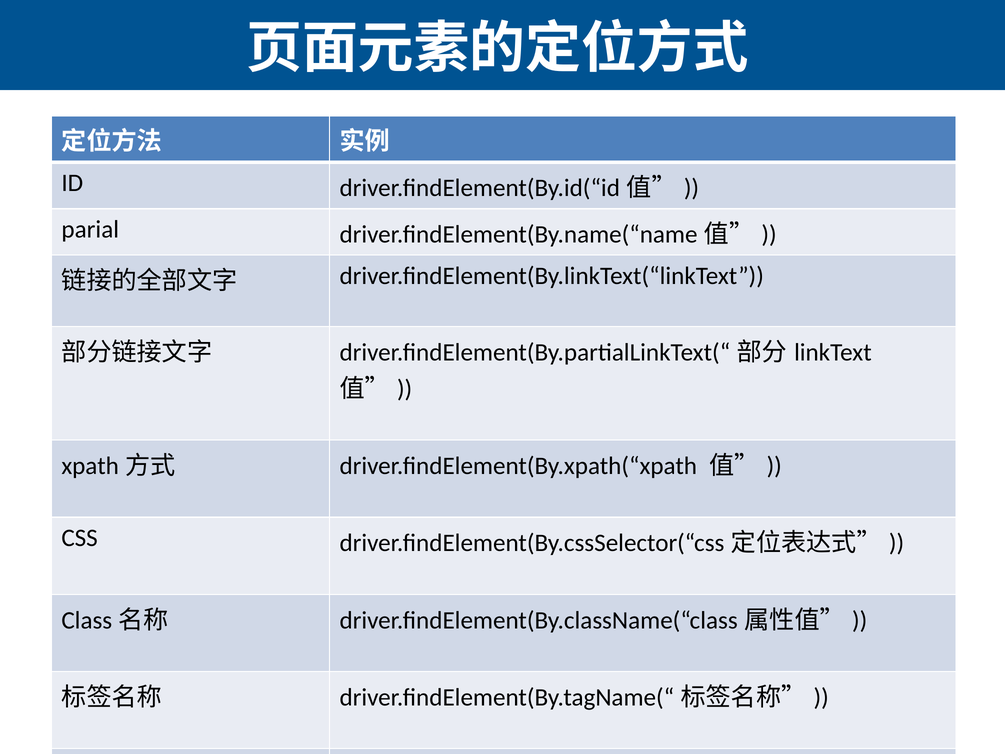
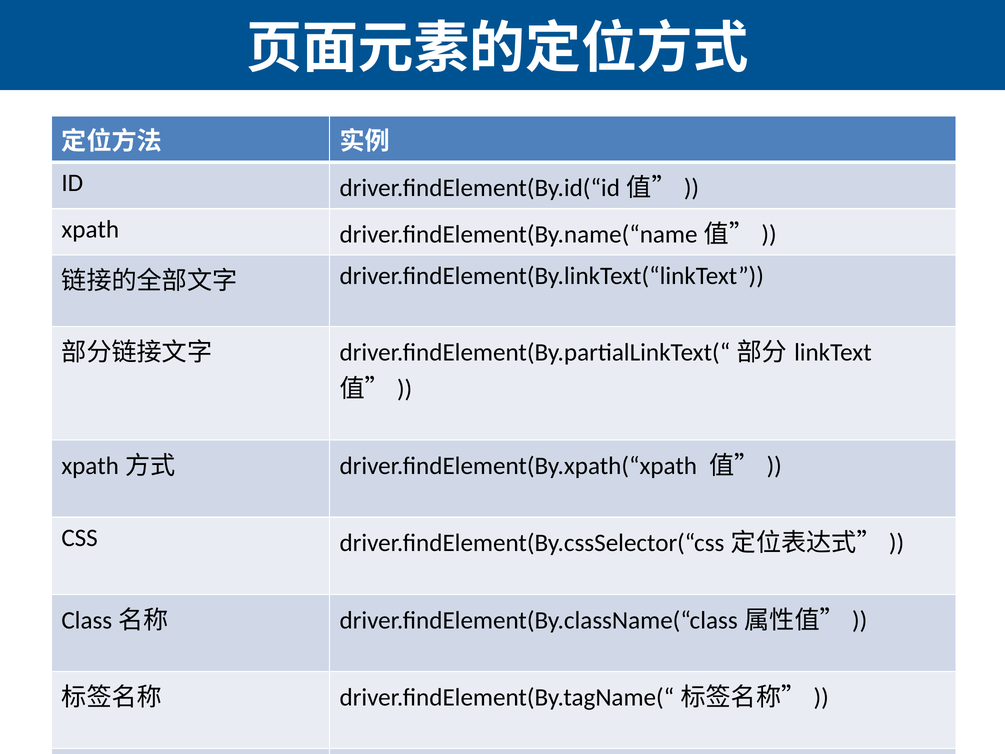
parial: parial -> xpath (90, 229)
